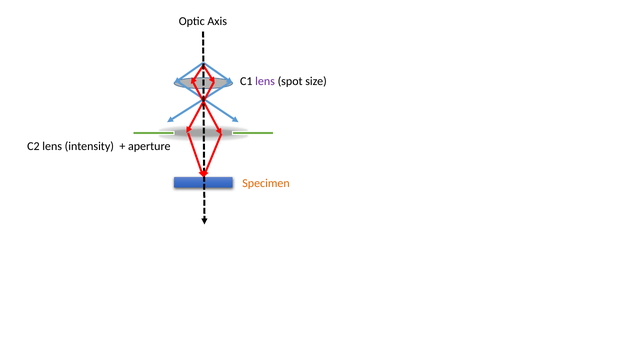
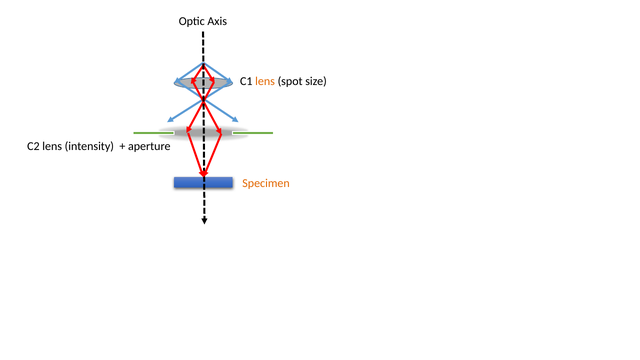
lens colour: purple -> orange (265, 81)
